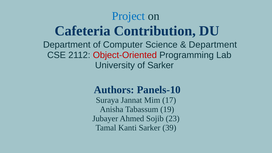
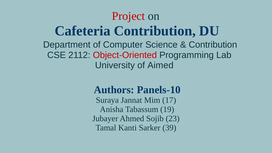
Project colour: blue -> red (128, 16)
Department: Department -> Contribution (213, 45)
of Sarker: Sarker -> Aimed (160, 65)
